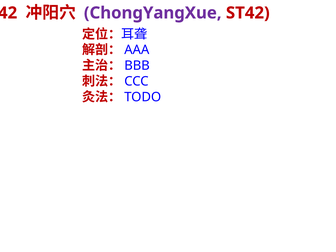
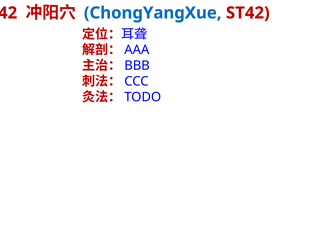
ChongYangXue colour: purple -> blue (153, 13)
